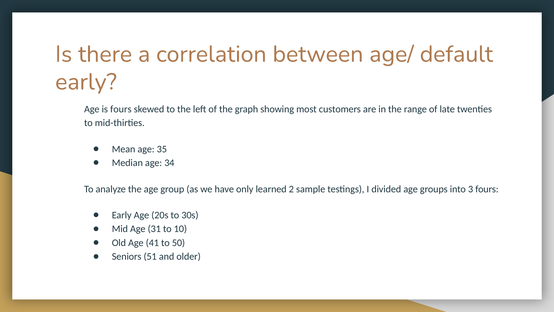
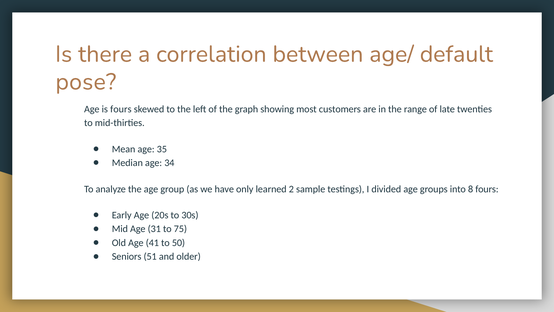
early: early -> pose (86, 82)
3: 3 -> 8 (471, 189)
10: 10 -> 75 (180, 229)
